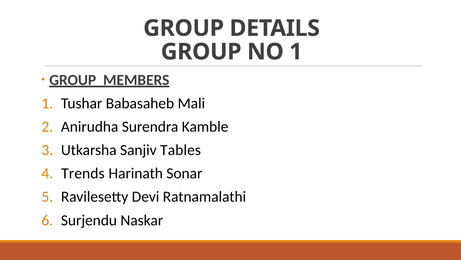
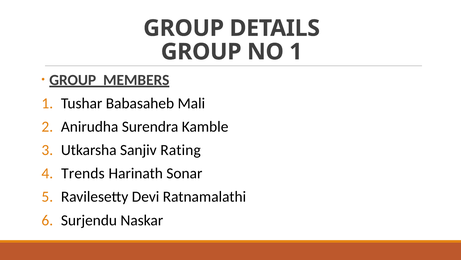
Tables: Tables -> Rating (181, 150)
